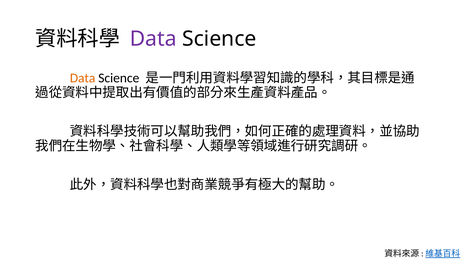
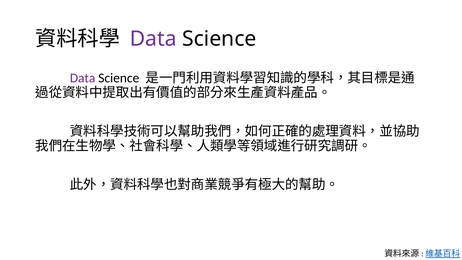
Data colour: orange -> purple (83, 78)
